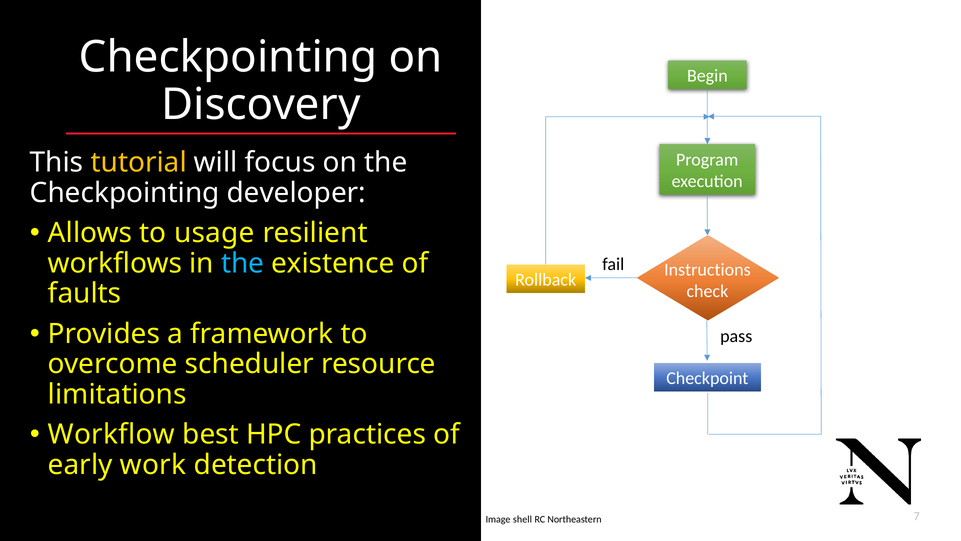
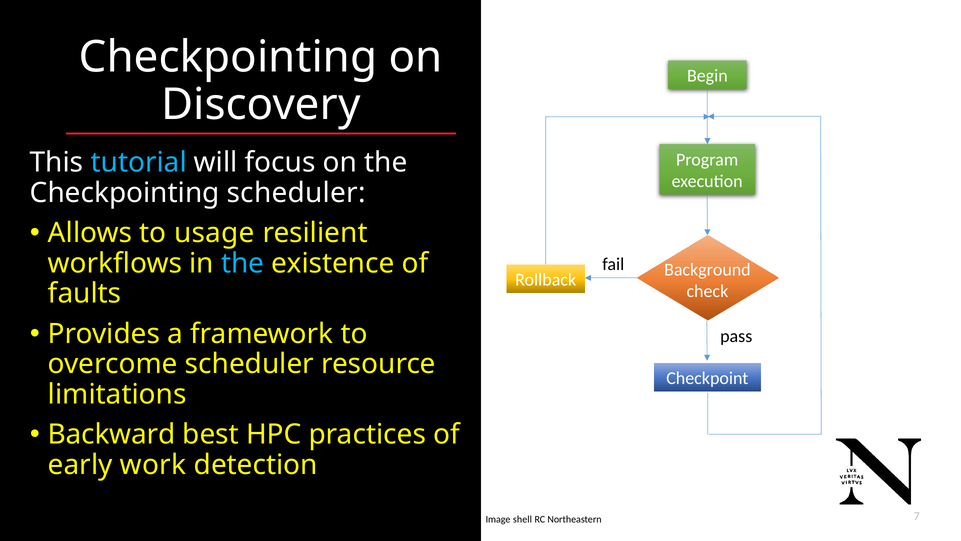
tutorial colour: yellow -> light blue (139, 162)
Checkpointing developer: developer -> scheduler (296, 193)
Instructions: Instructions -> Background (707, 269)
Workflow: Workflow -> Backward (112, 434)
